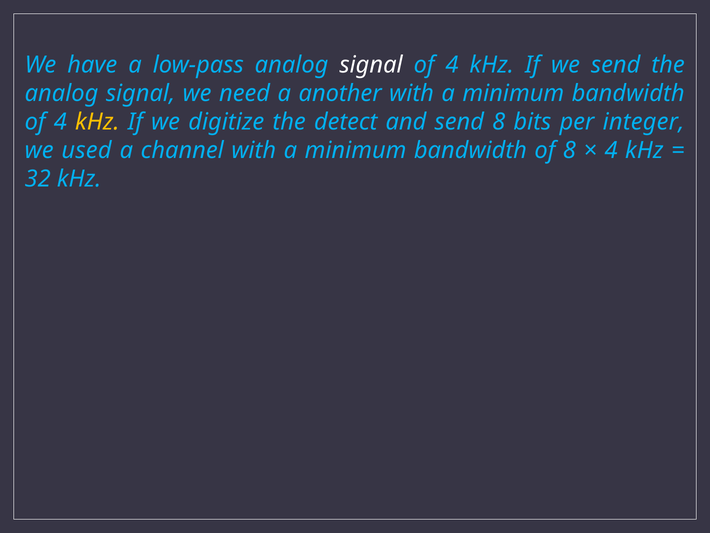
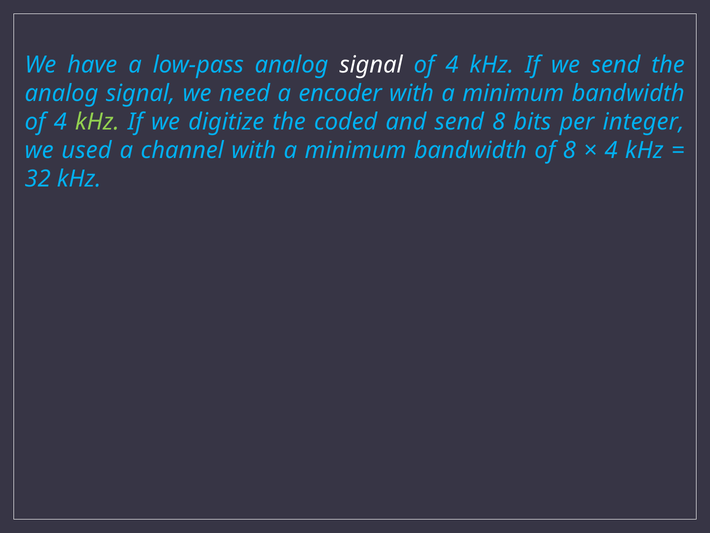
another: another -> encoder (340, 93)
kHz colour: yellow -> light green (97, 122)
detect: detect -> coded (346, 122)
